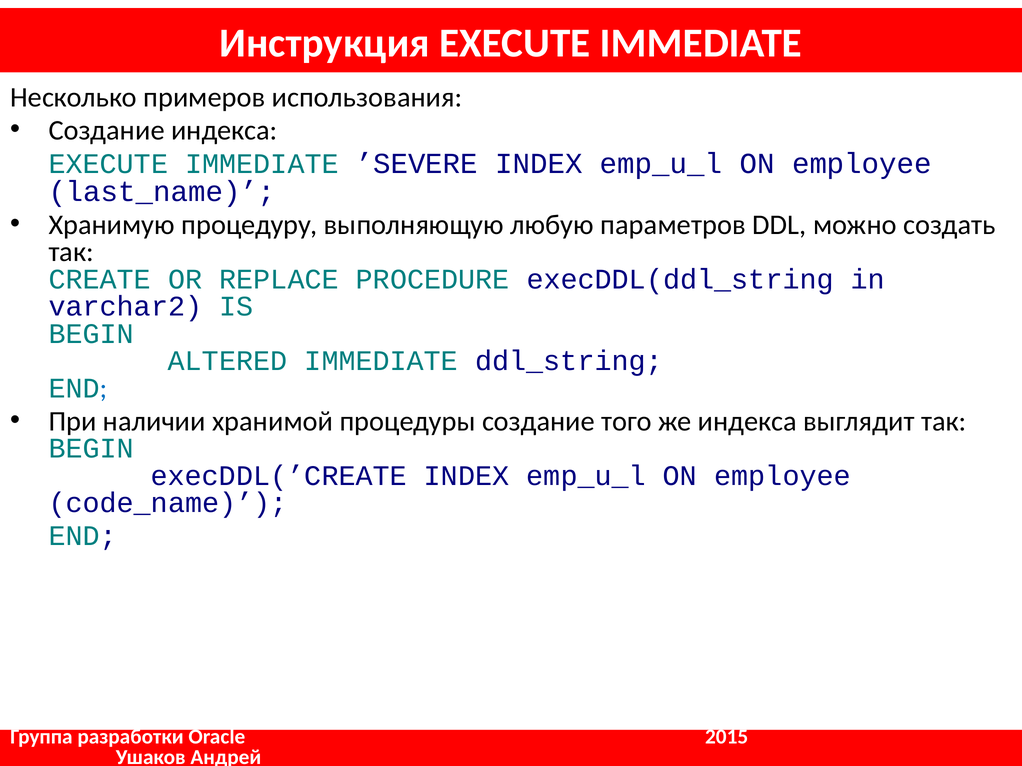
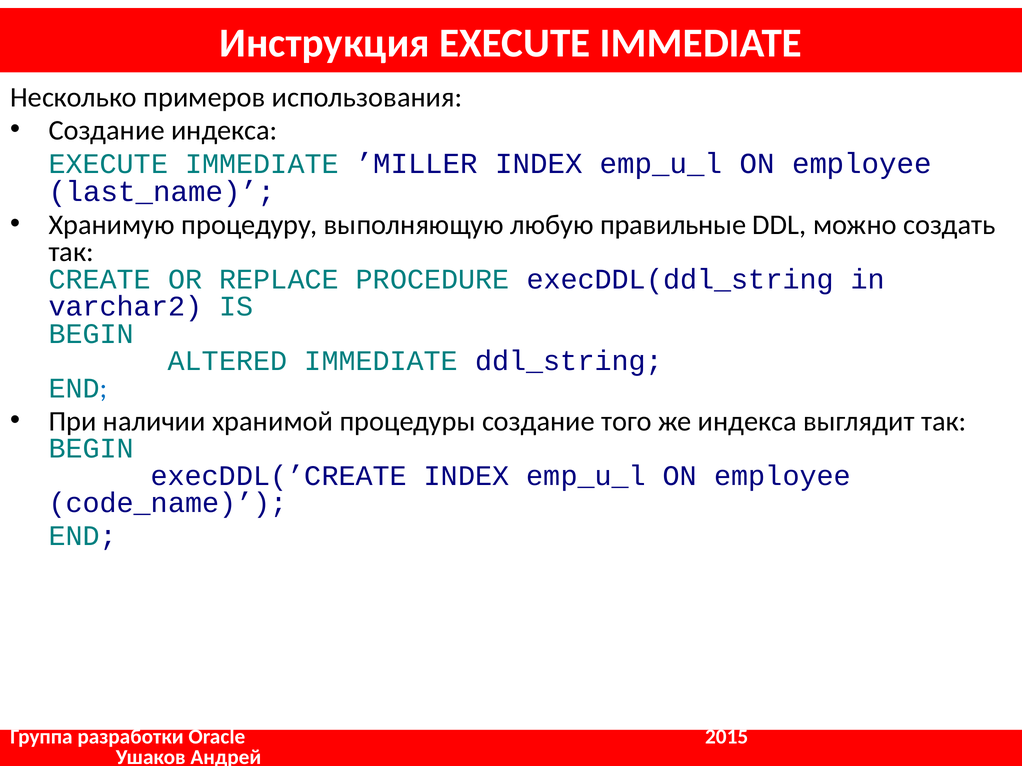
’SEVERE: ’SEVERE -> ’MILLER (417, 164)
параметров: параметров -> правильные (673, 225)
